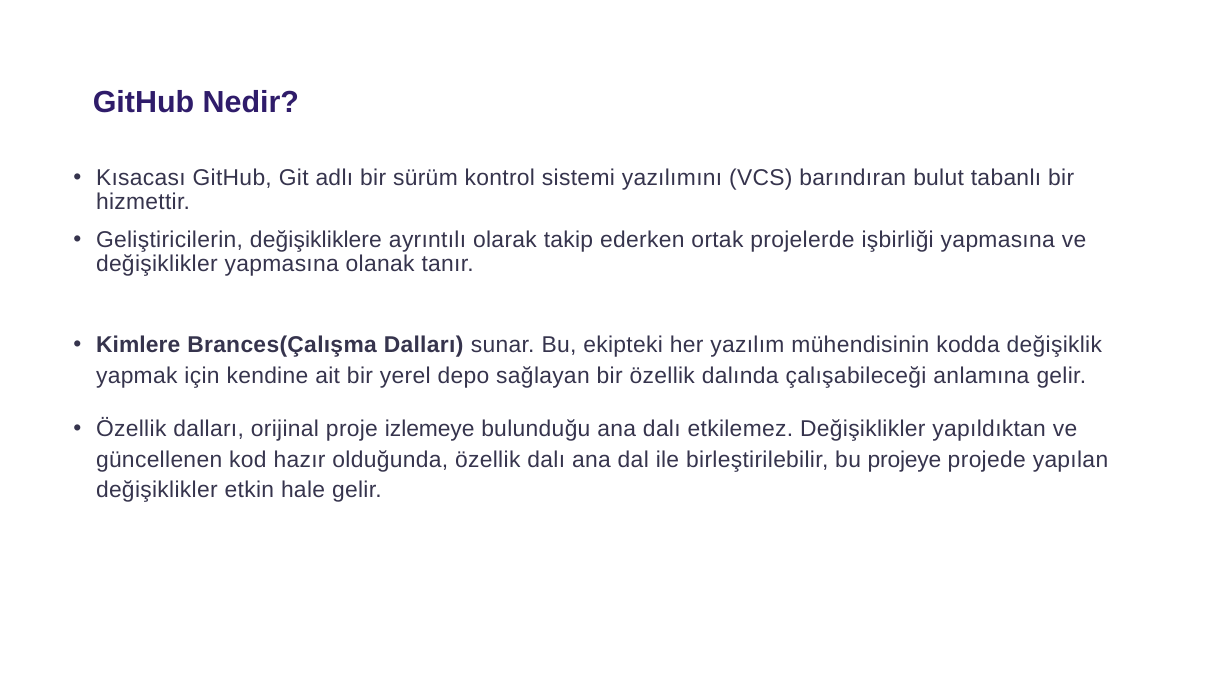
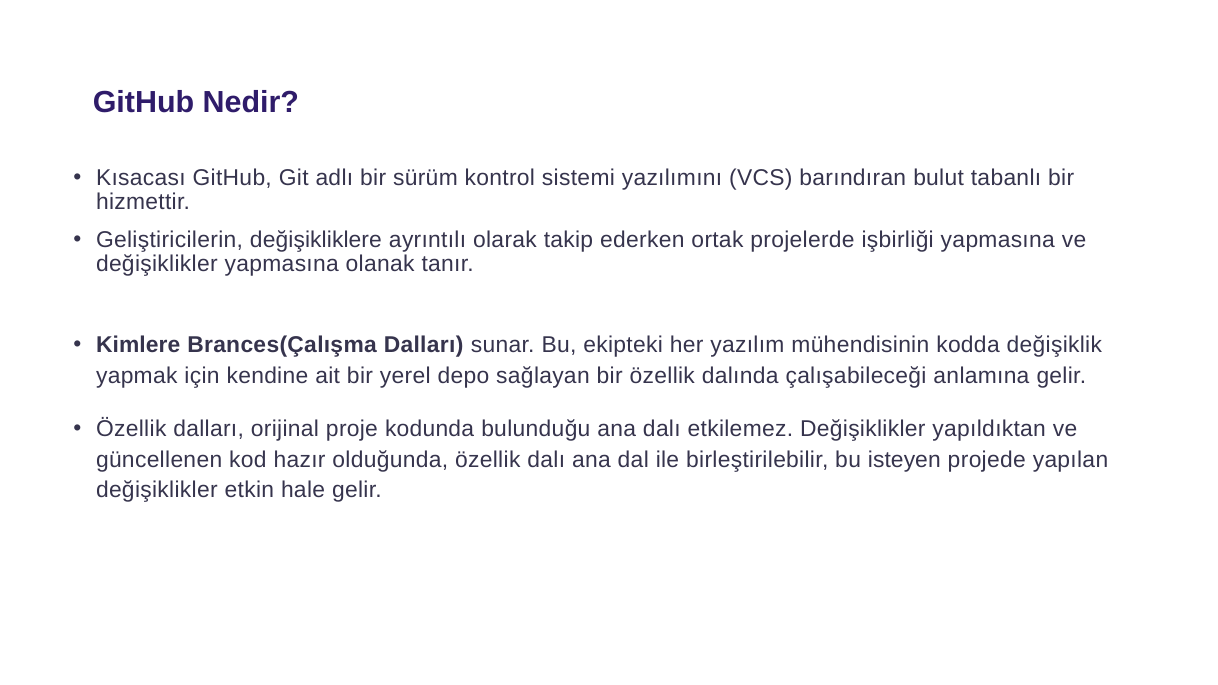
izlemeye: izlemeye -> kodunda (430, 429)
projeye: projeye -> isteyen (904, 460)
